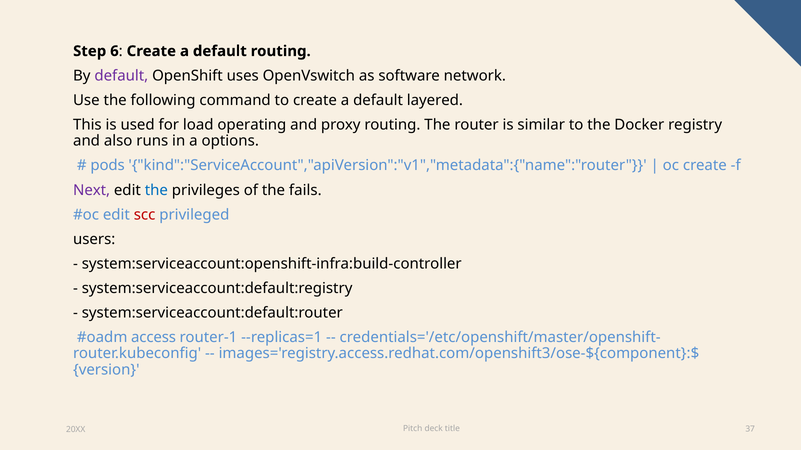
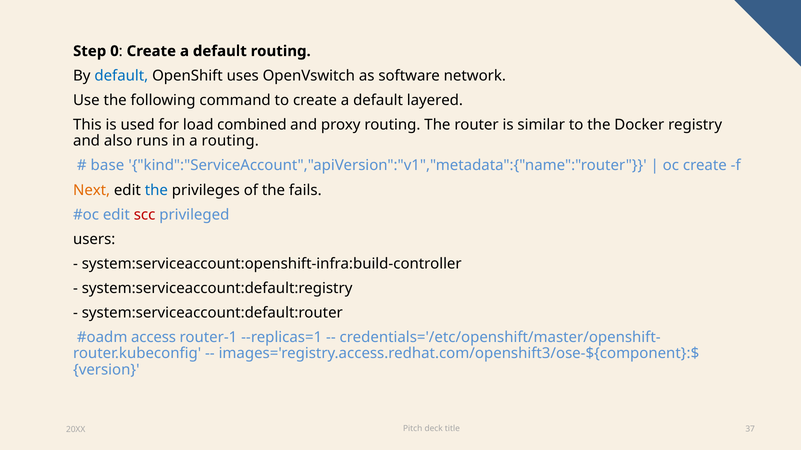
6: 6 -> 0 (114, 51)
default colour: purple -> blue (121, 76)
operating: operating -> combined (252, 125)
a options: options -> routing (230, 141)
pods: pods -> base (107, 166)
Next colour: purple -> orange (92, 190)
